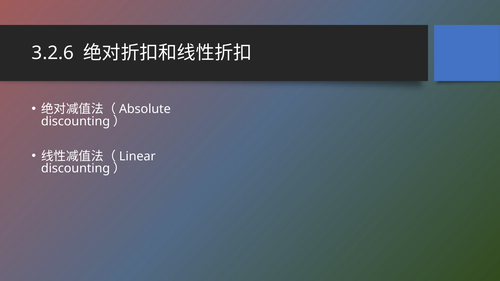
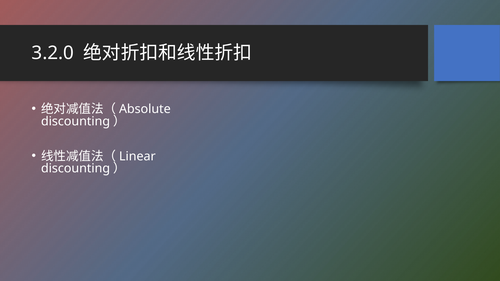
3.2.6: 3.2.6 -> 3.2.0 (53, 53)
